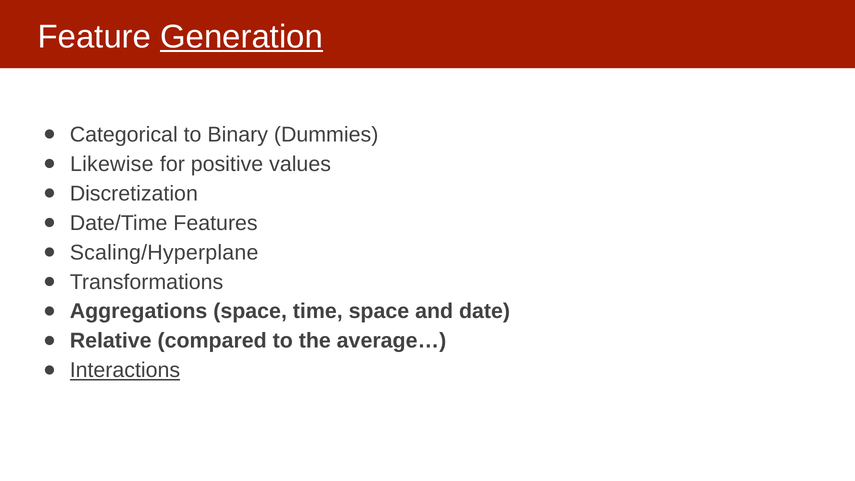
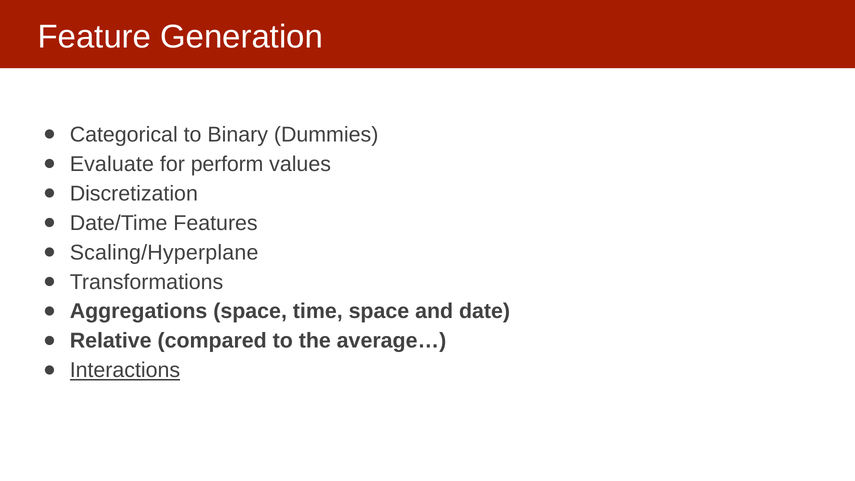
Generation underline: present -> none (242, 37)
Likewise: Likewise -> Evaluate (112, 164)
positive: positive -> perform (227, 164)
